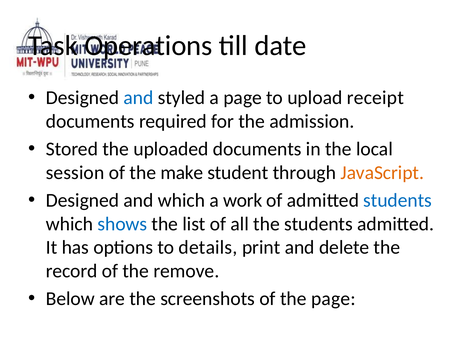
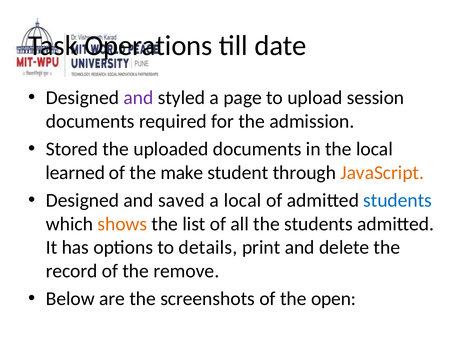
and colour: blue -> purple (139, 98)
receipt: receipt -> session (376, 98)
session: session -> learned (75, 172)
and which: which -> saved (181, 200)
a work: work -> local (243, 200)
shows colour: blue -> orange (122, 224)
the page: page -> open (334, 298)
